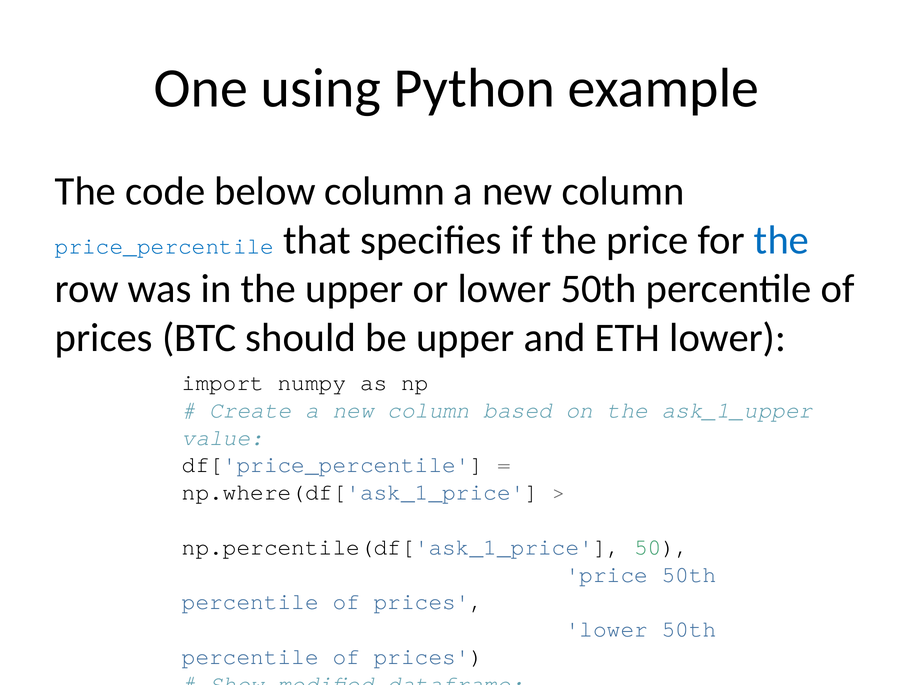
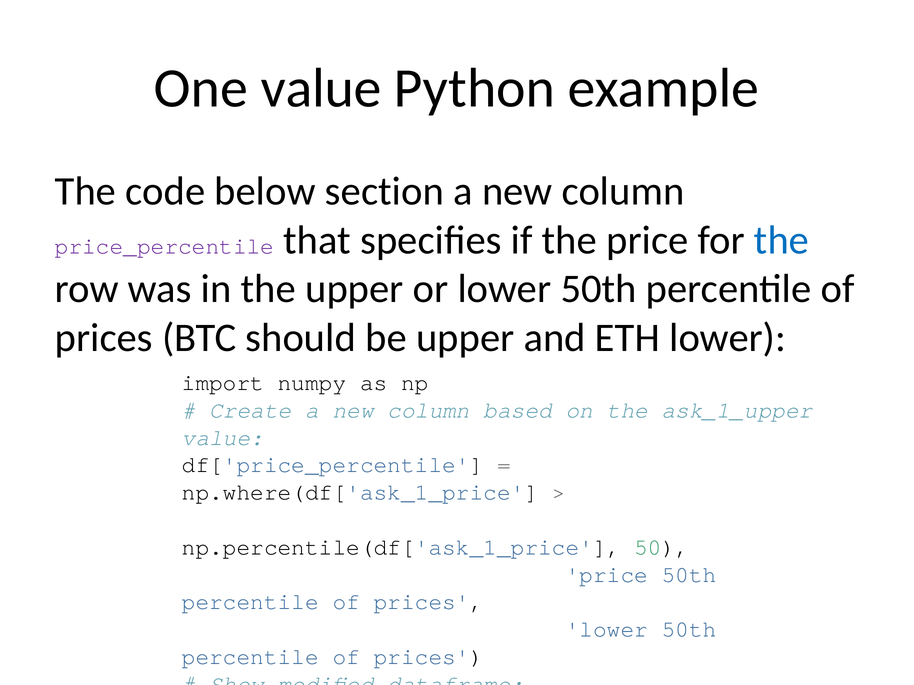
One using: using -> value (321, 88)
below column: column -> section (384, 192)
price_percentile colour: blue -> purple (165, 246)
